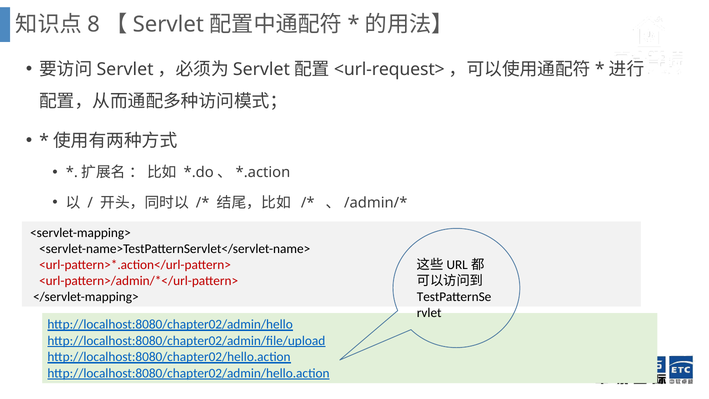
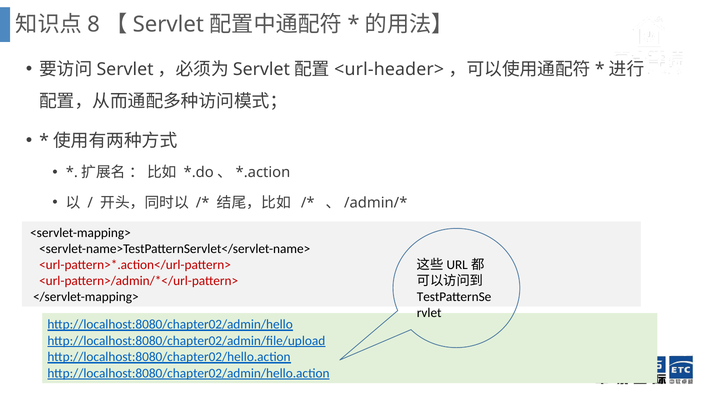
<url-request>: <url-request> -> <url-header> (389, 69)
